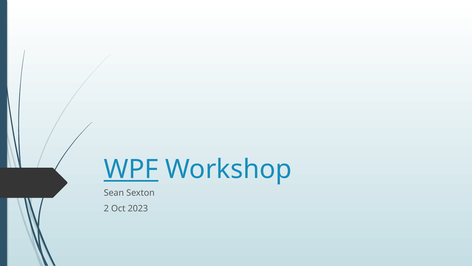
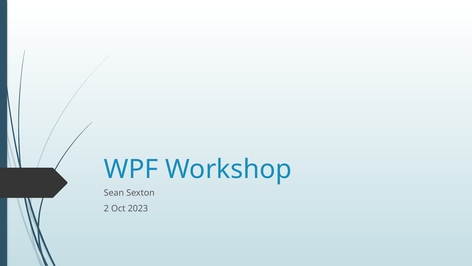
WPF underline: present -> none (131, 169)
